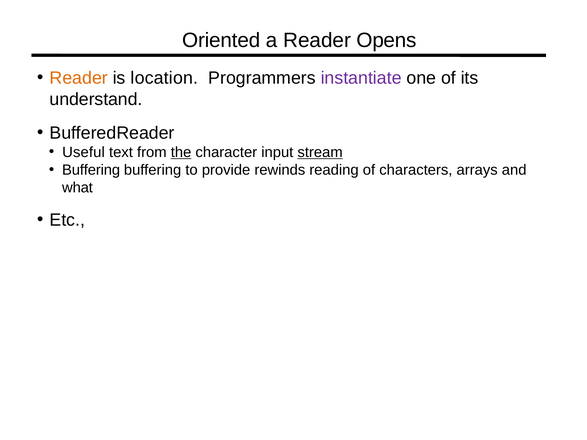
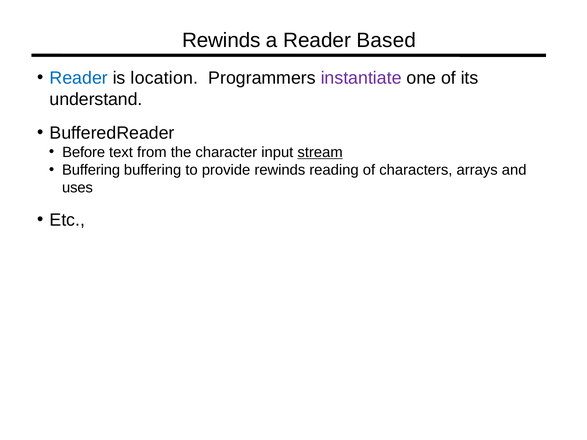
Oriented: Oriented -> Rewinds (221, 40)
Opens: Opens -> Based (386, 40)
Reader colour: orange -> blue (79, 78)
Useful: Useful -> Before (84, 152)
the underline: present -> none (181, 152)
what: what -> uses (77, 188)
